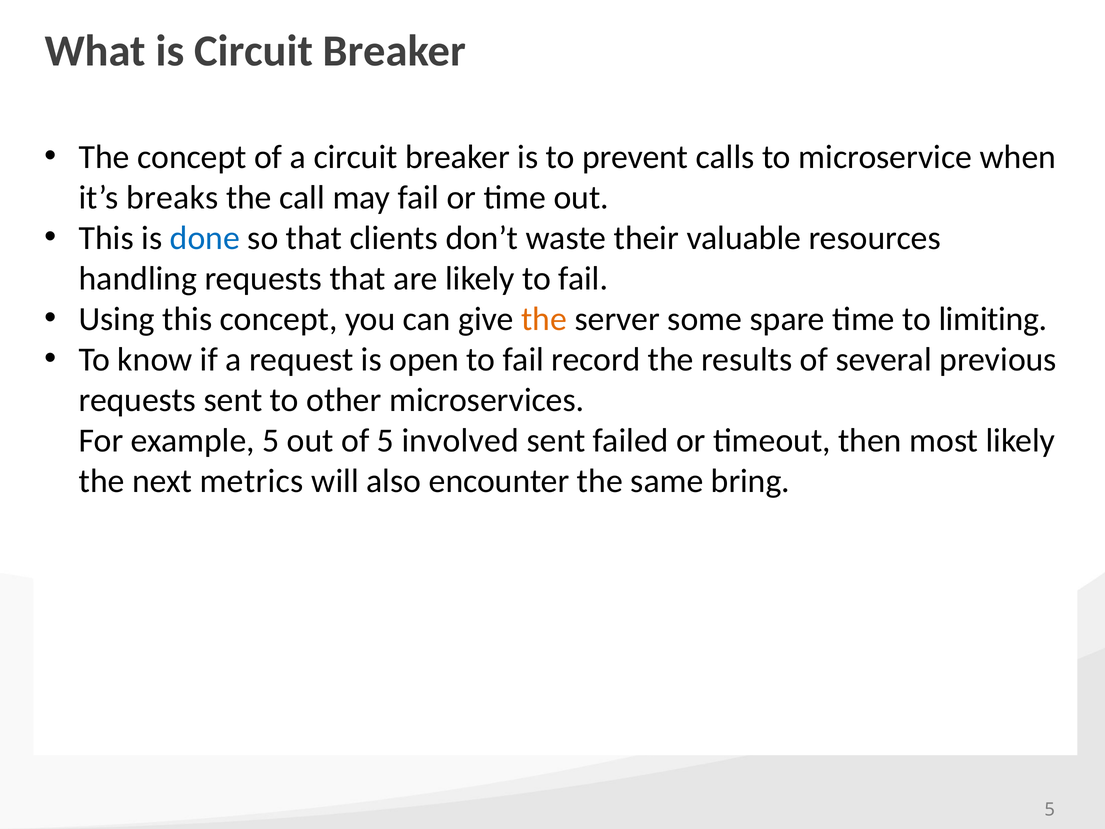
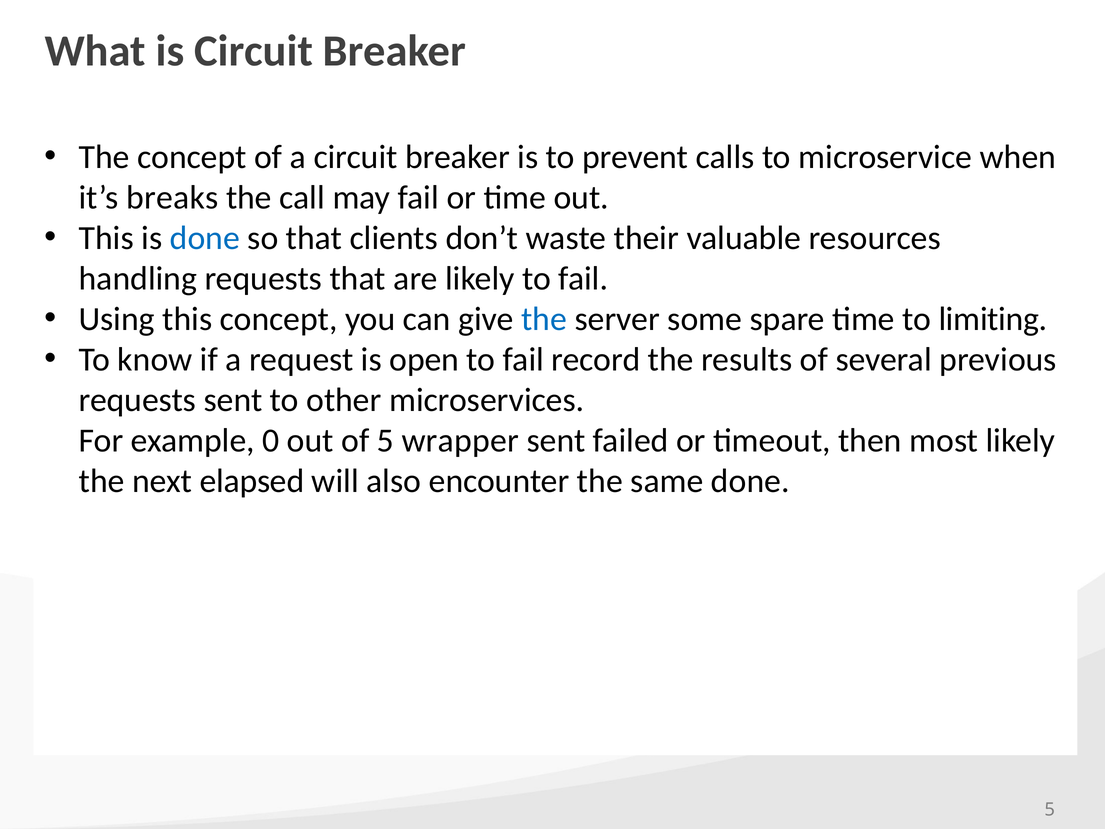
the colour: orange -> blue (544, 319)
example 5: 5 -> 0 (271, 440)
involved: involved -> wrapper (460, 440)
metrics: metrics -> elapsed (252, 481)
same bring: bring -> done (750, 481)
